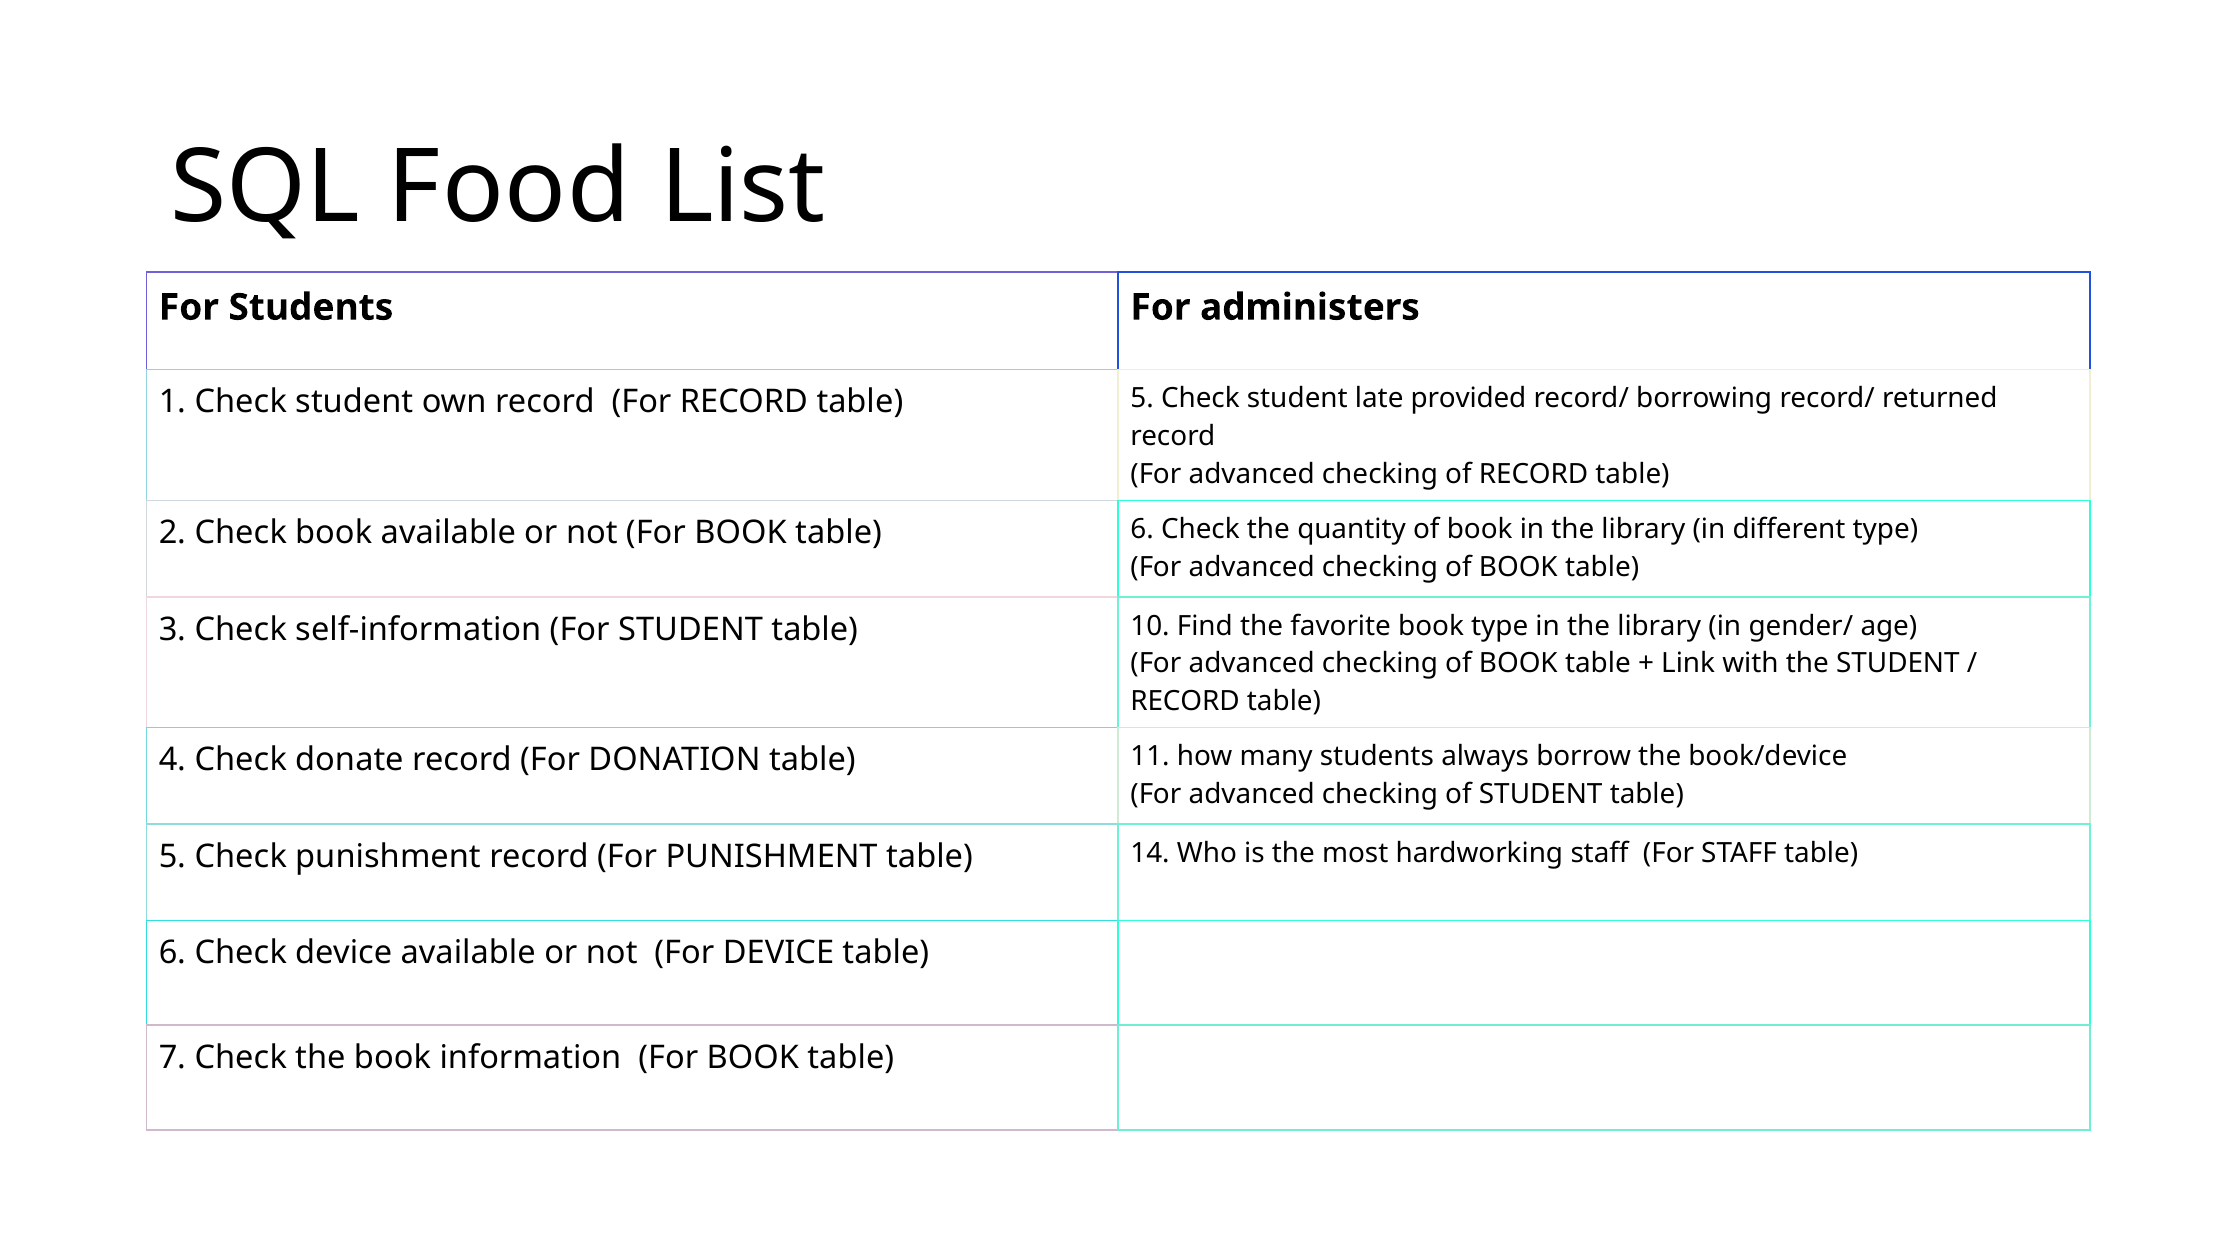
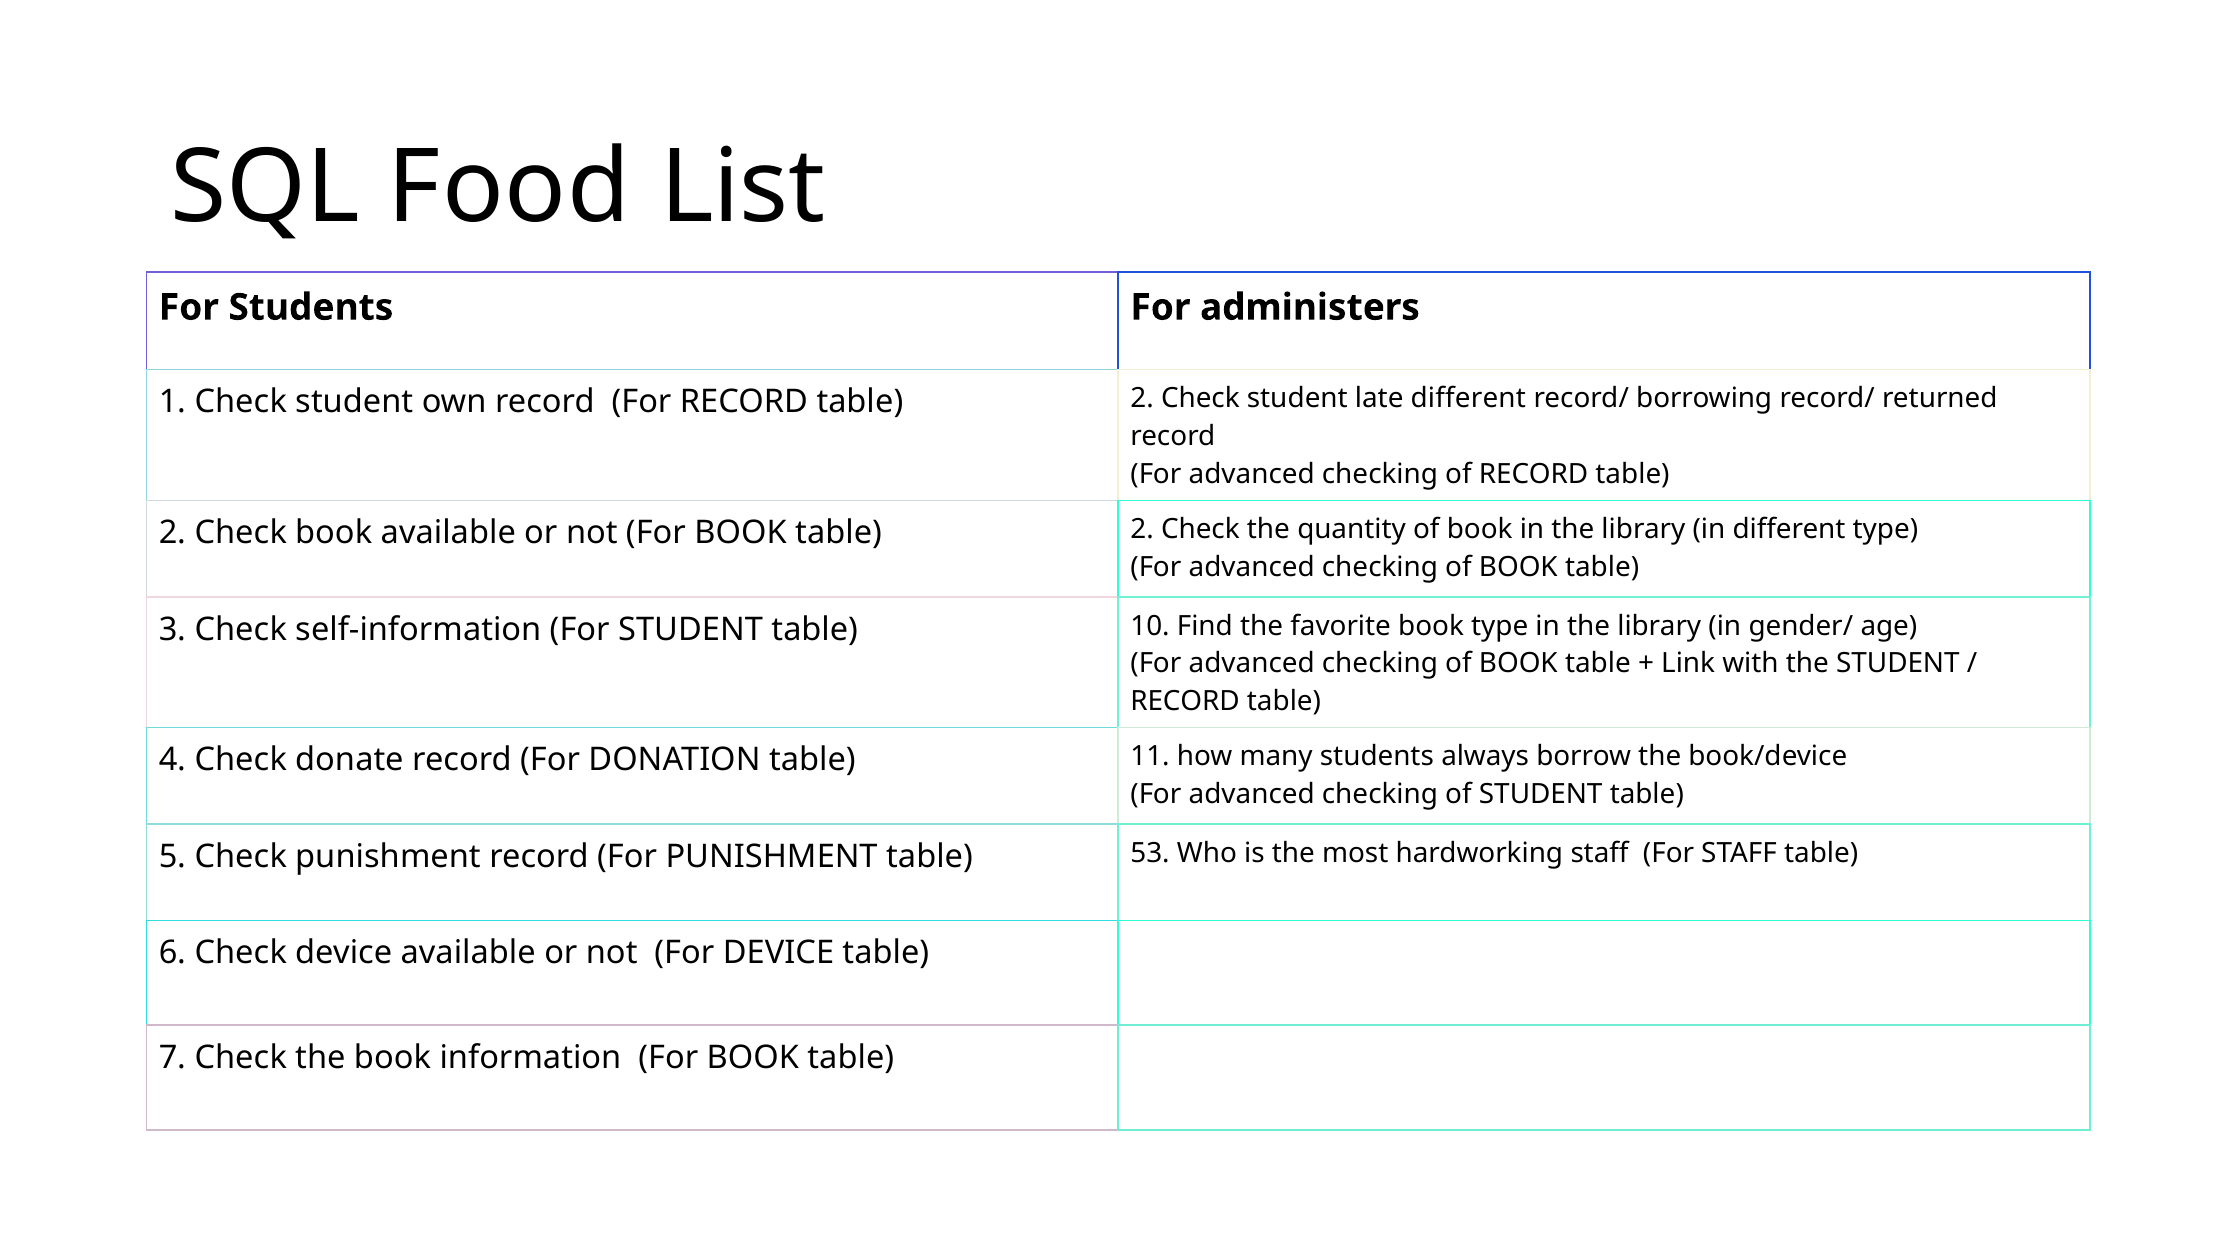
For RECORD table 5: 5 -> 2 (1142, 399)
late provided: provided -> different (1468, 399)
BOOK table 6: 6 -> 2 (1142, 530)
14: 14 -> 53 (1150, 853)
